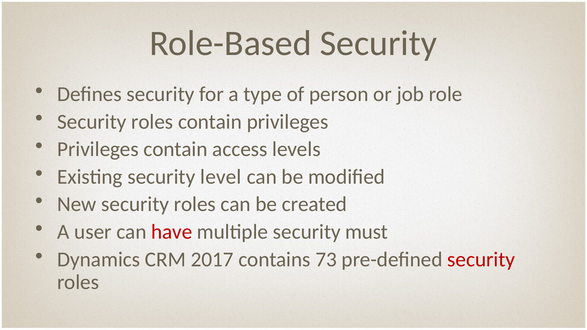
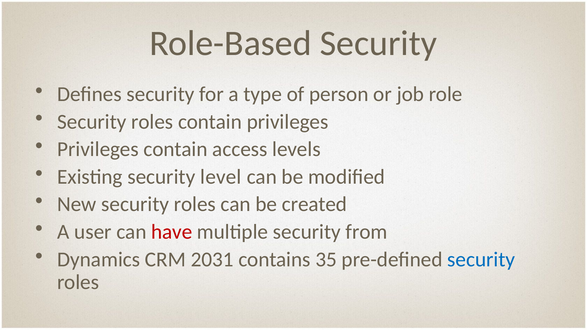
must: must -> from (367, 232)
2017: 2017 -> 2031 (212, 260)
73: 73 -> 35 (326, 260)
security colour: red -> blue (481, 260)
